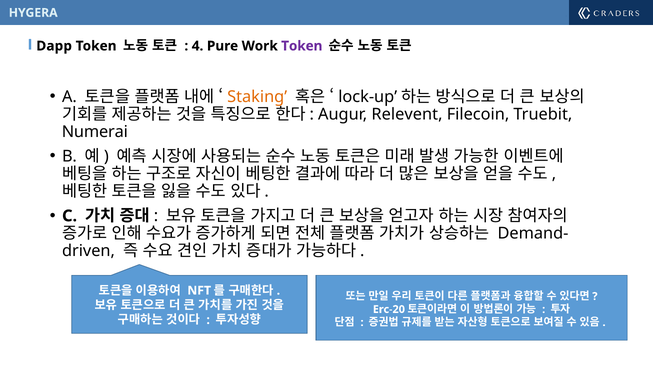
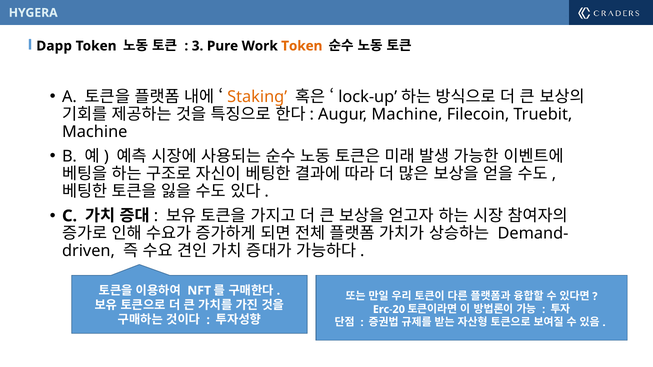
4: 4 -> 3 (198, 46)
Token colour: purple -> orange (302, 46)
Augur Relevent: Relevent -> Machine (407, 114)
Numerai: Numerai -> Machine (95, 132)
